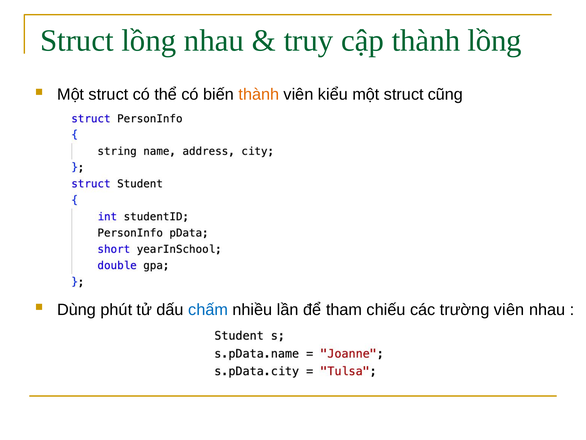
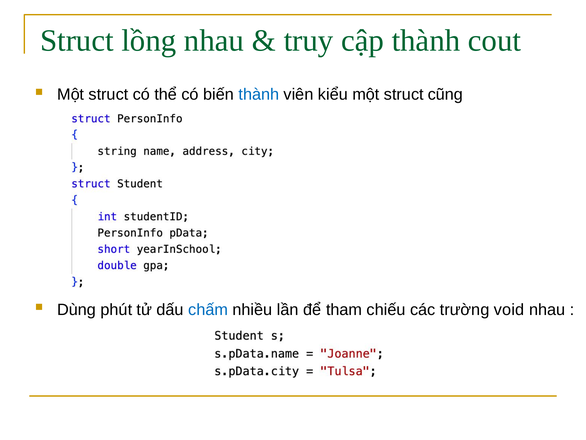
thành lồng: lồng -> cout (495, 41)
thành colour: orange -> blue (259, 94)
trường viên: viên -> void (509, 309)
